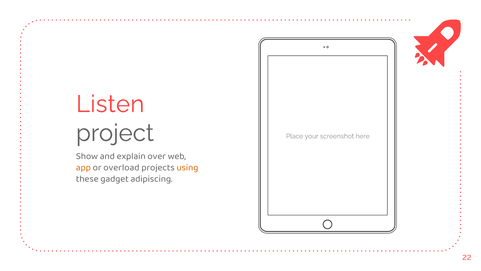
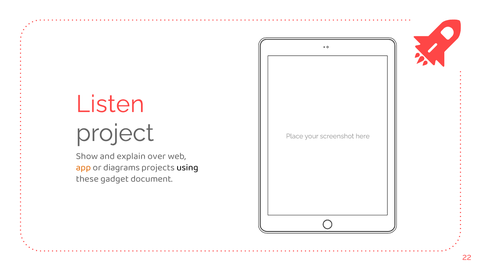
overload: overload -> diagrams (122, 167)
using colour: orange -> black (187, 167)
adipiscing: adipiscing -> document (152, 178)
